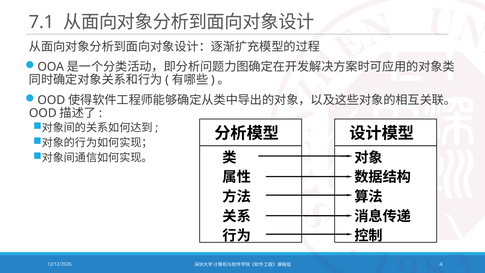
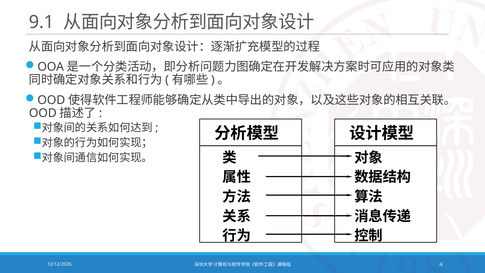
7.1: 7.1 -> 9.1 (42, 22)
